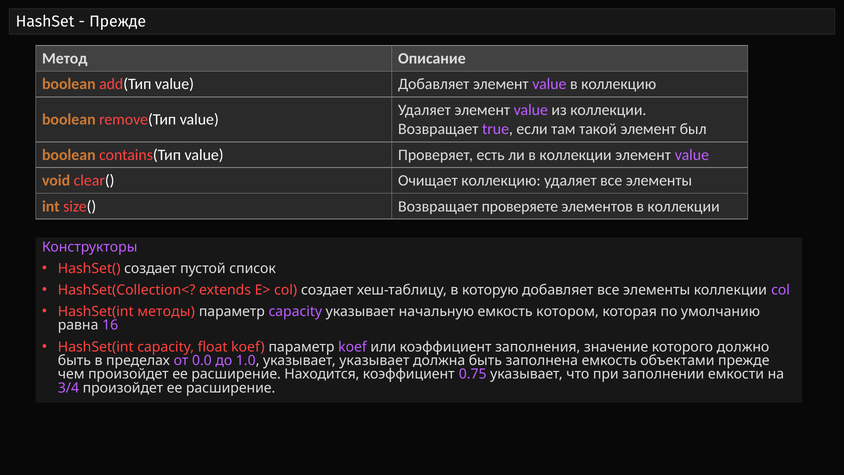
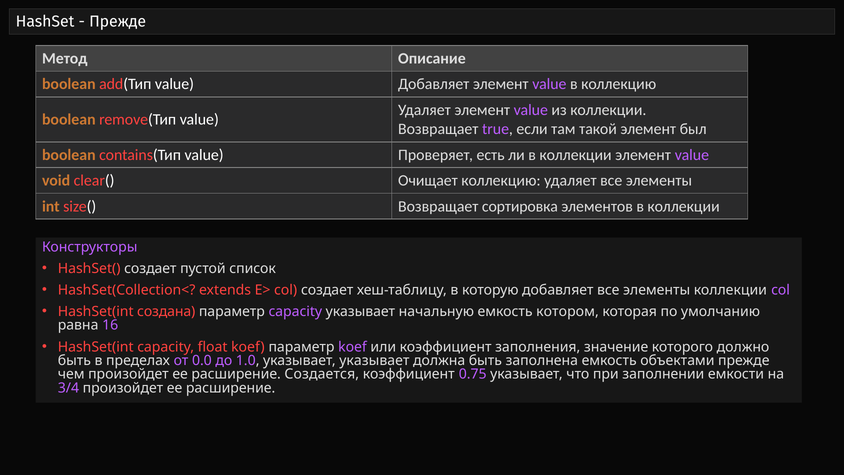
проверяете: проверяете -> сортировка (520, 206)
методы: методы -> создана (166, 312)
Находится: Находится -> Создается (322, 374)
